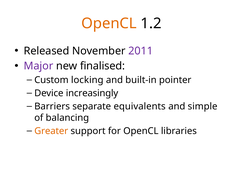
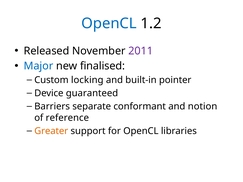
OpenCL colour: orange -> blue (109, 24)
Major colour: purple -> blue (39, 66)
increasingly: increasingly -> guaranteed (92, 93)
equivalents: equivalents -> conformant (140, 107)
simple: simple -> notion (203, 107)
balancing: balancing -> reference (67, 118)
